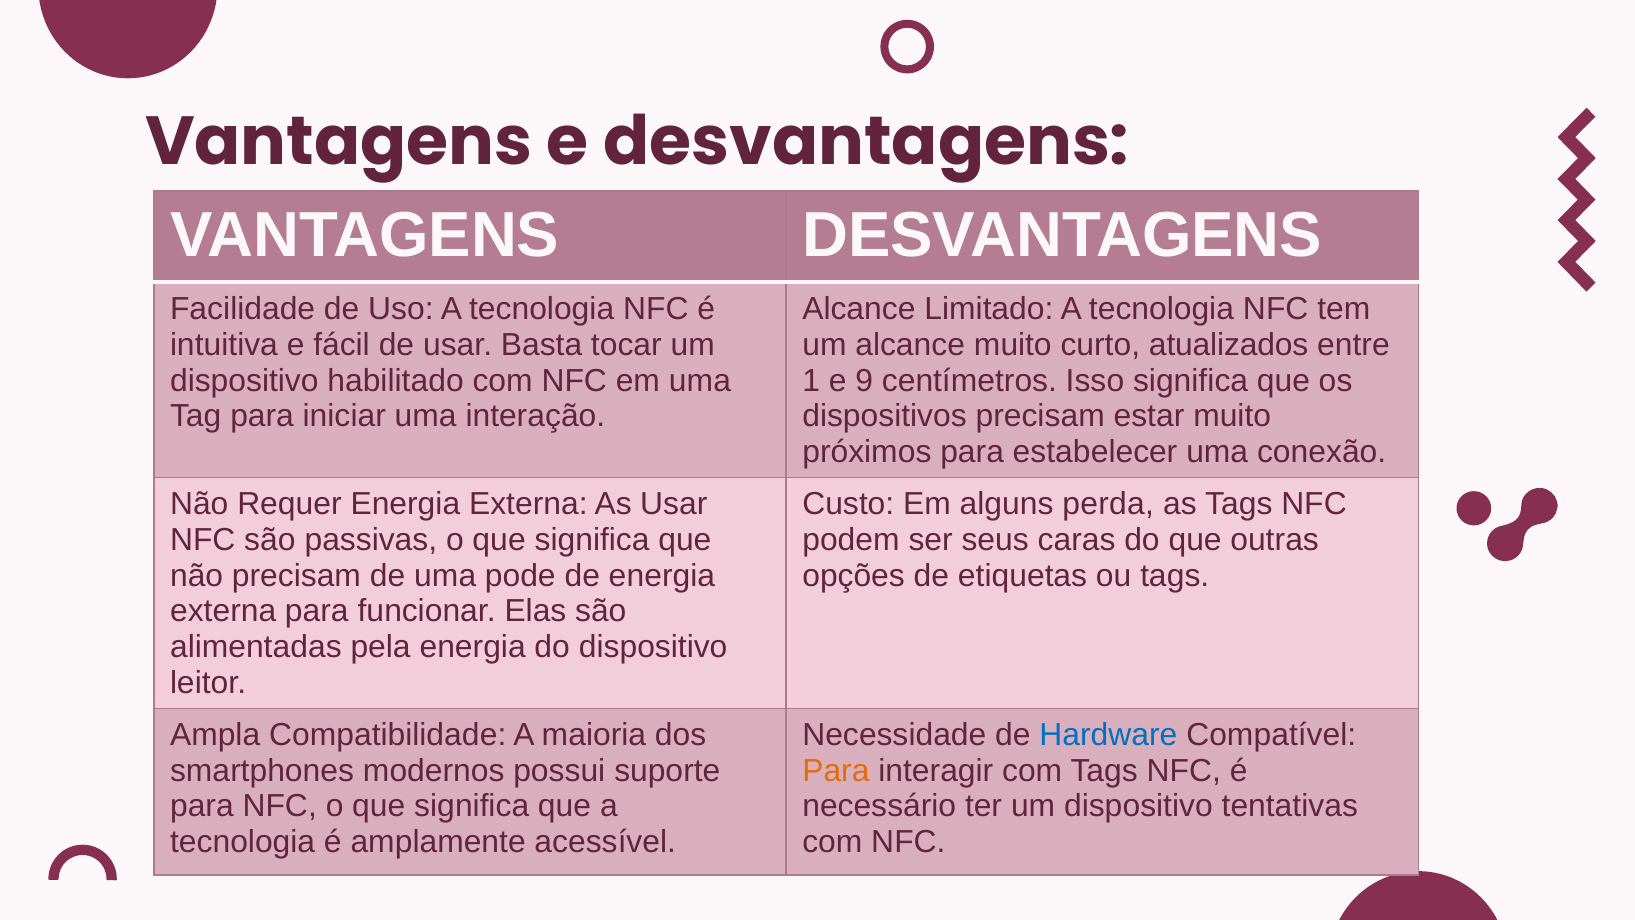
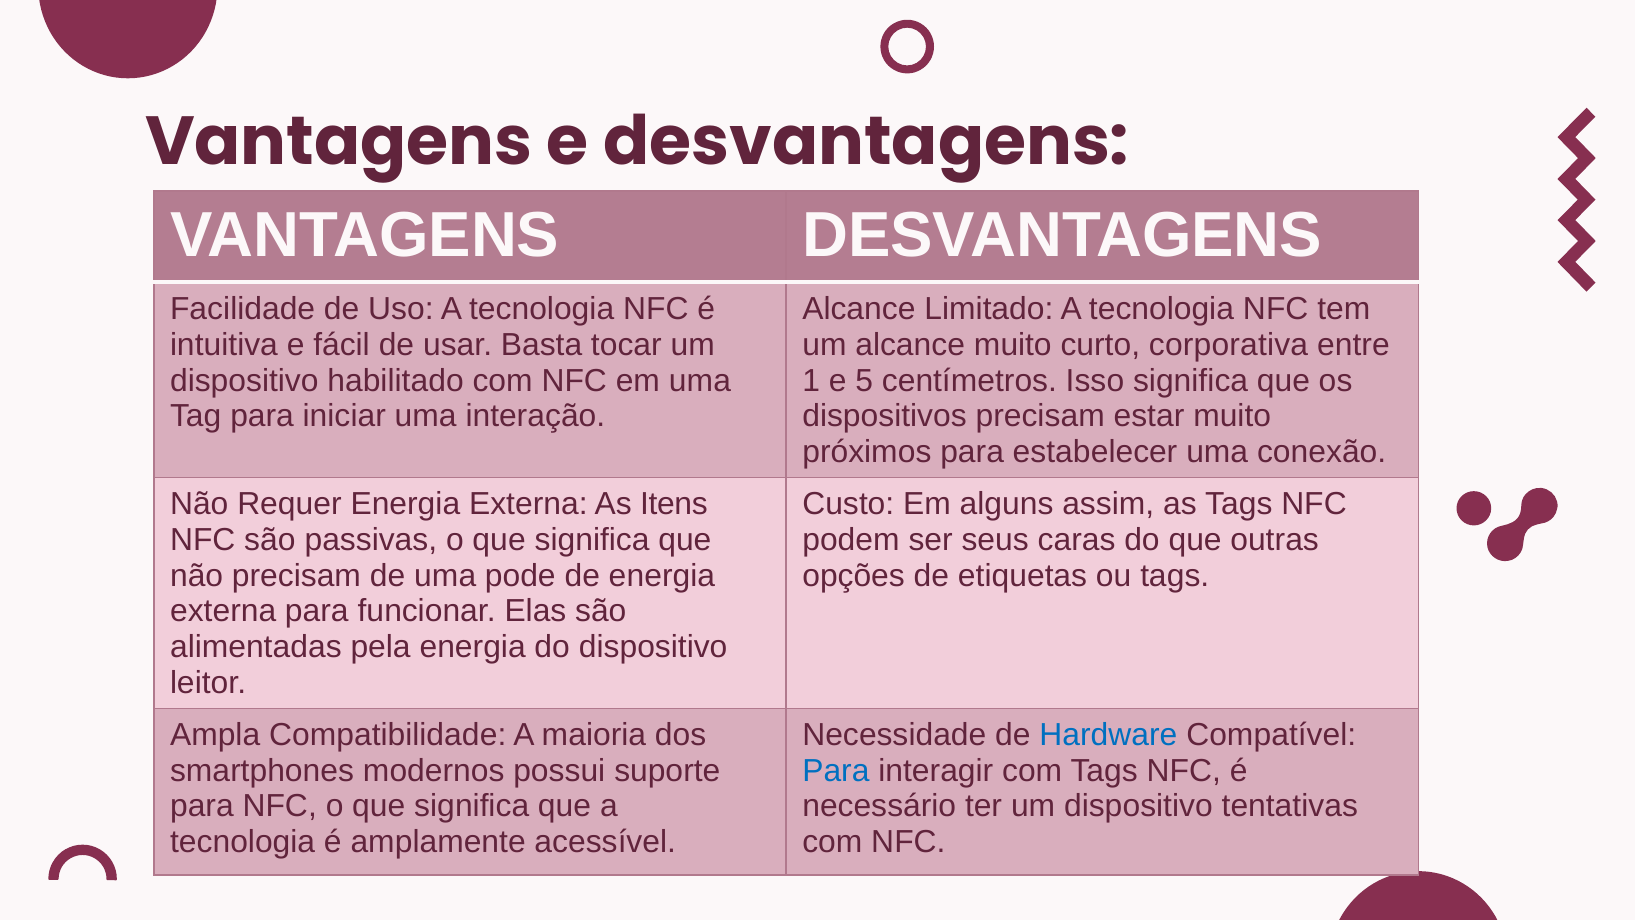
atualizados: atualizados -> corporativa (1228, 345)
9: 9 -> 5 (864, 380)
As Usar: Usar -> Itens (674, 504)
perda: perda -> assim (1108, 504)
Para colour: orange -> blue (836, 771)
